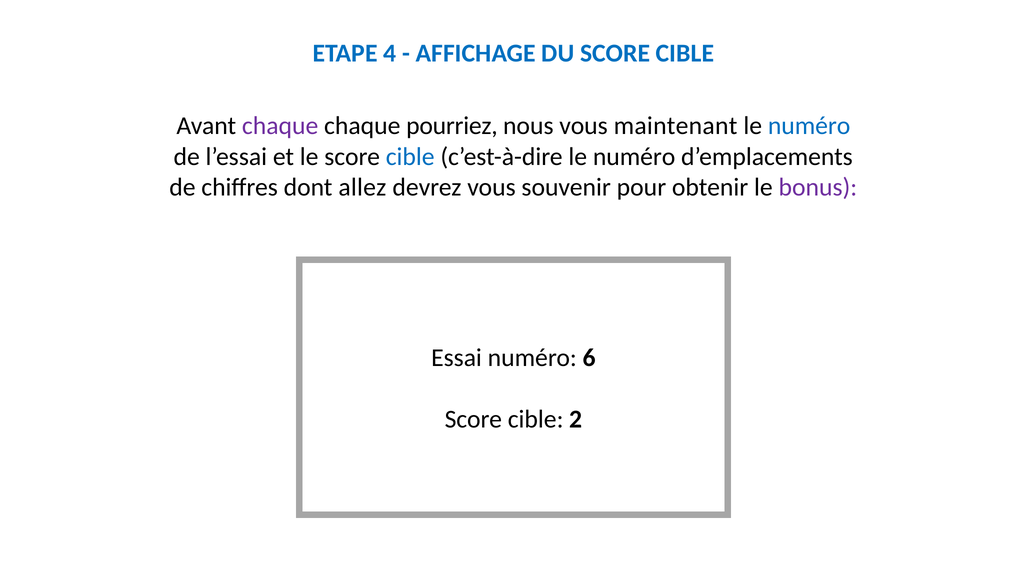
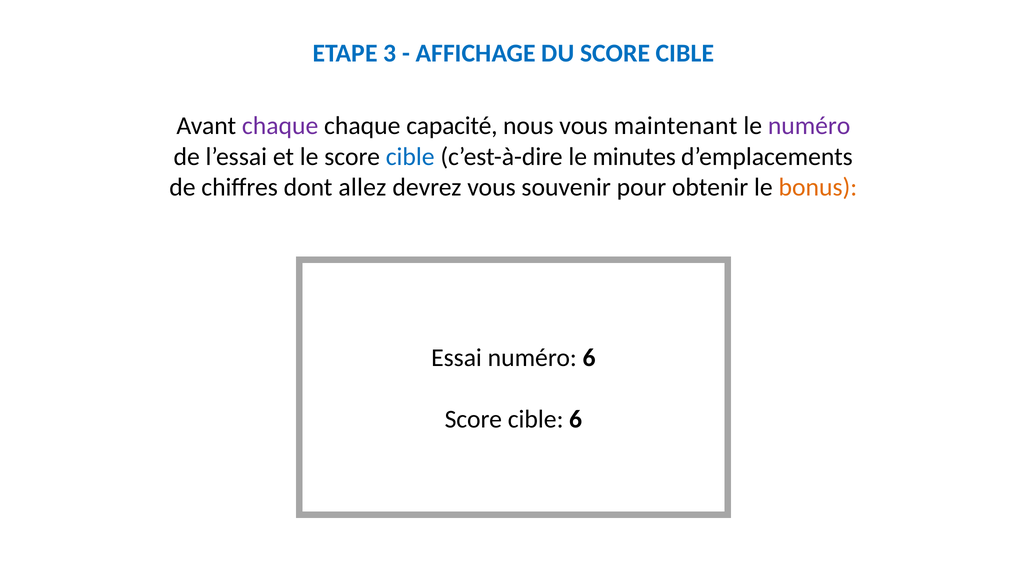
4: 4 -> 3 (390, 53)
pourriez: pourriez -> capacité (452, 126)
numéro colour: blue -> purple (809, 126)
c’est-à-dire le numéro: numéro -> minutes (634, 156)
bonus colour: purple -> orange (818, 187)
cible 2: 2 -> 6 (576, 419)
